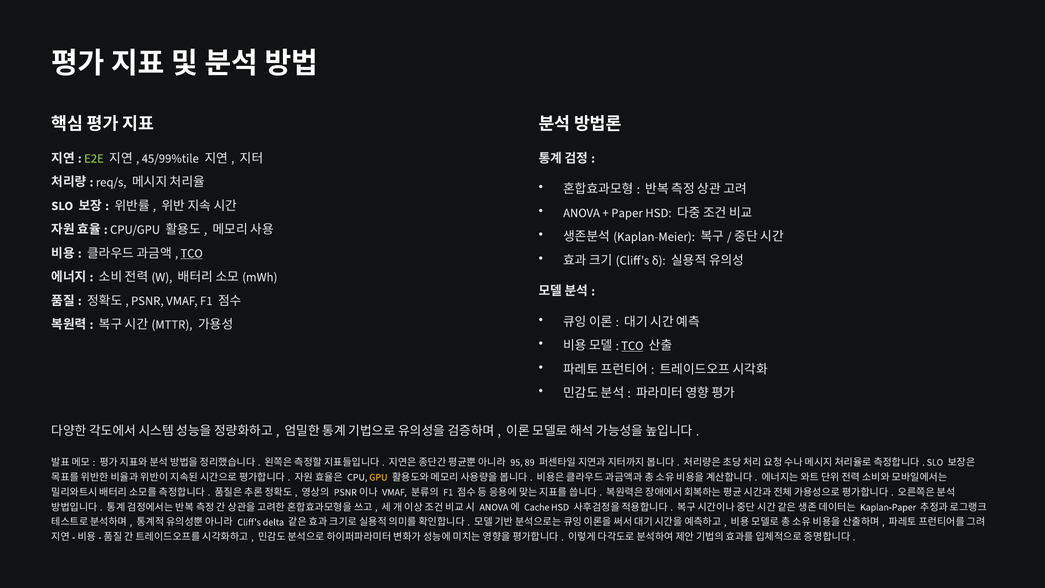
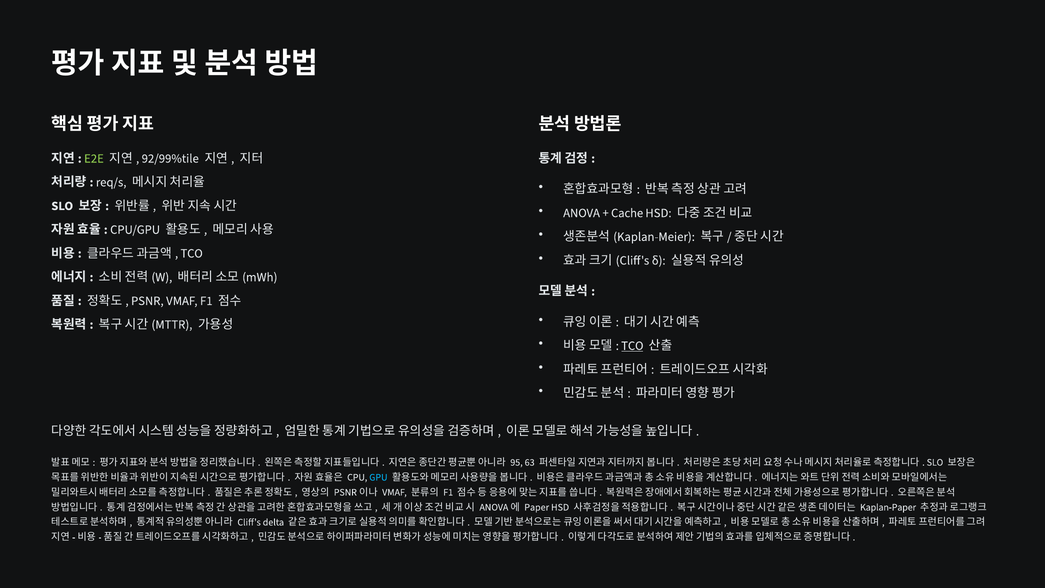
45/99%tile: 45/99%tile -> 92/99%tile (170, 158)
Paper: Paper -> Cache (627, 213)
TCO underline: present -> none (192, 253)
89: 89 -> 63 (530, 462)
GPU colour: yellow -> light blue (378, 477)
Cache: Cache -> Paper (537, 507)
